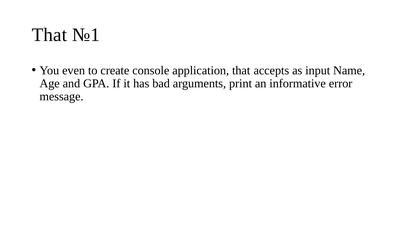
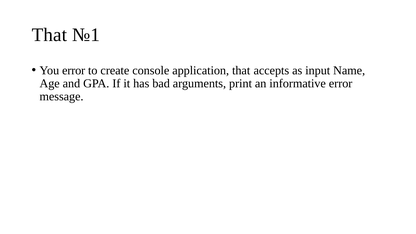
You even: even -> error (74, 70)
